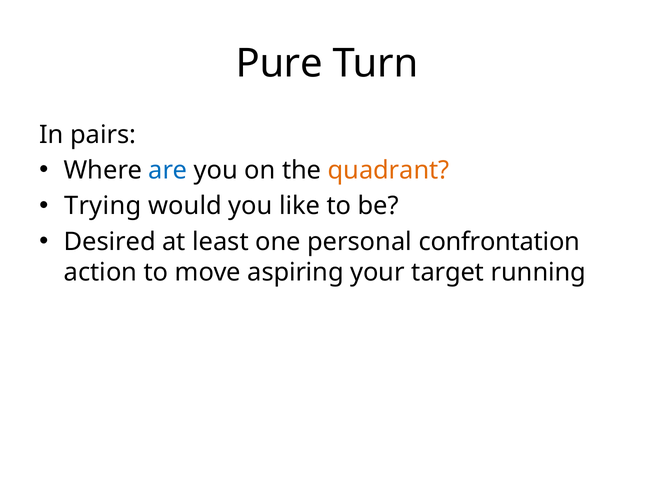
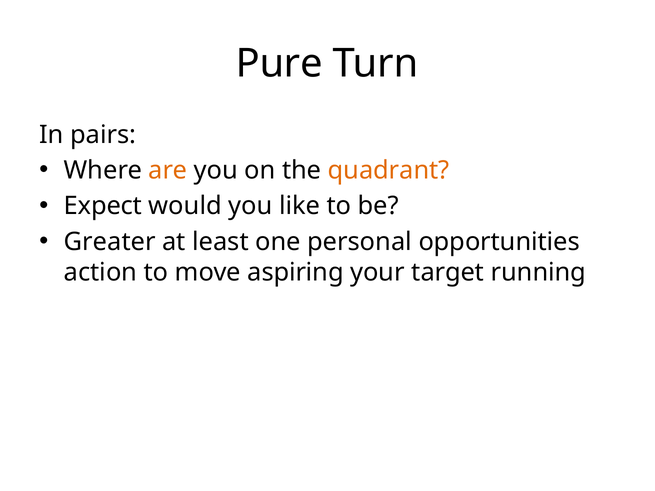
are colour: blue -> orange (168, 171)
Trying: Trying -> Expect (103, 206)
Desired: Desired -> Greater (110, 242)
confrontation: confrontation -> opportunities (499, 242)
